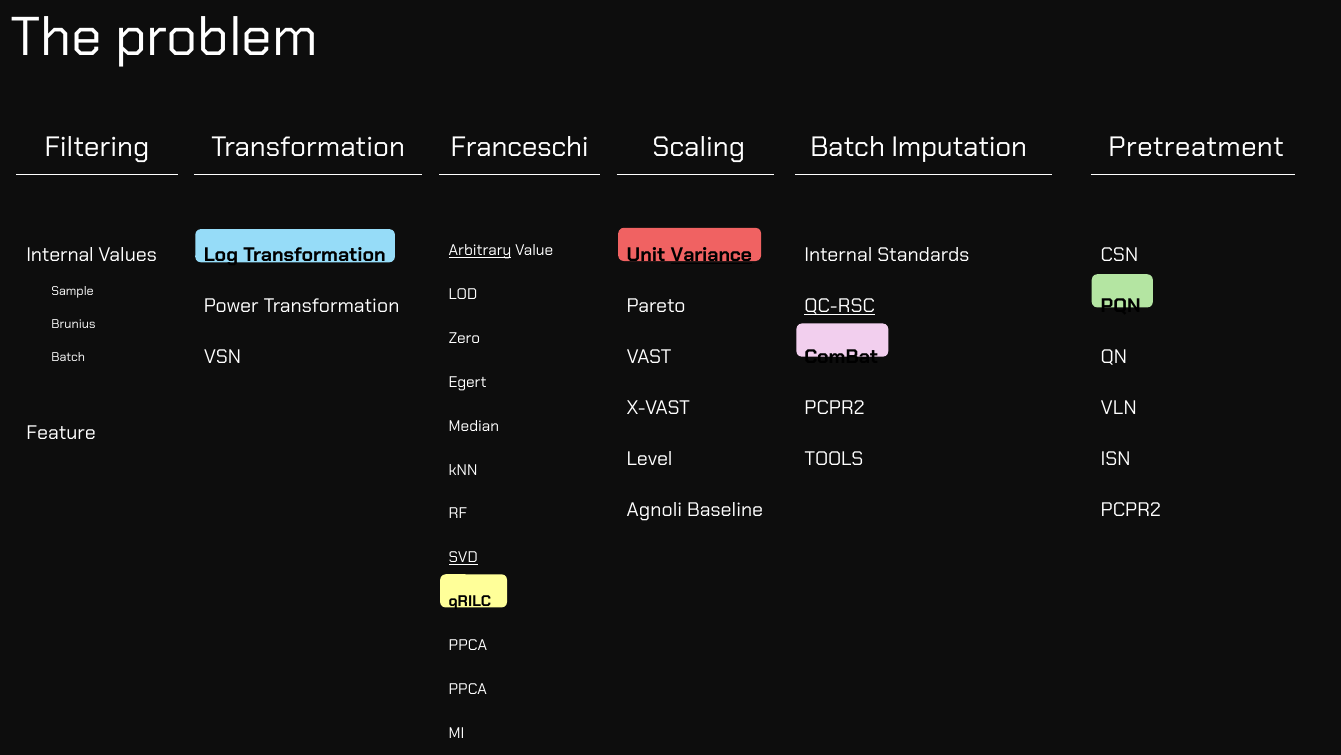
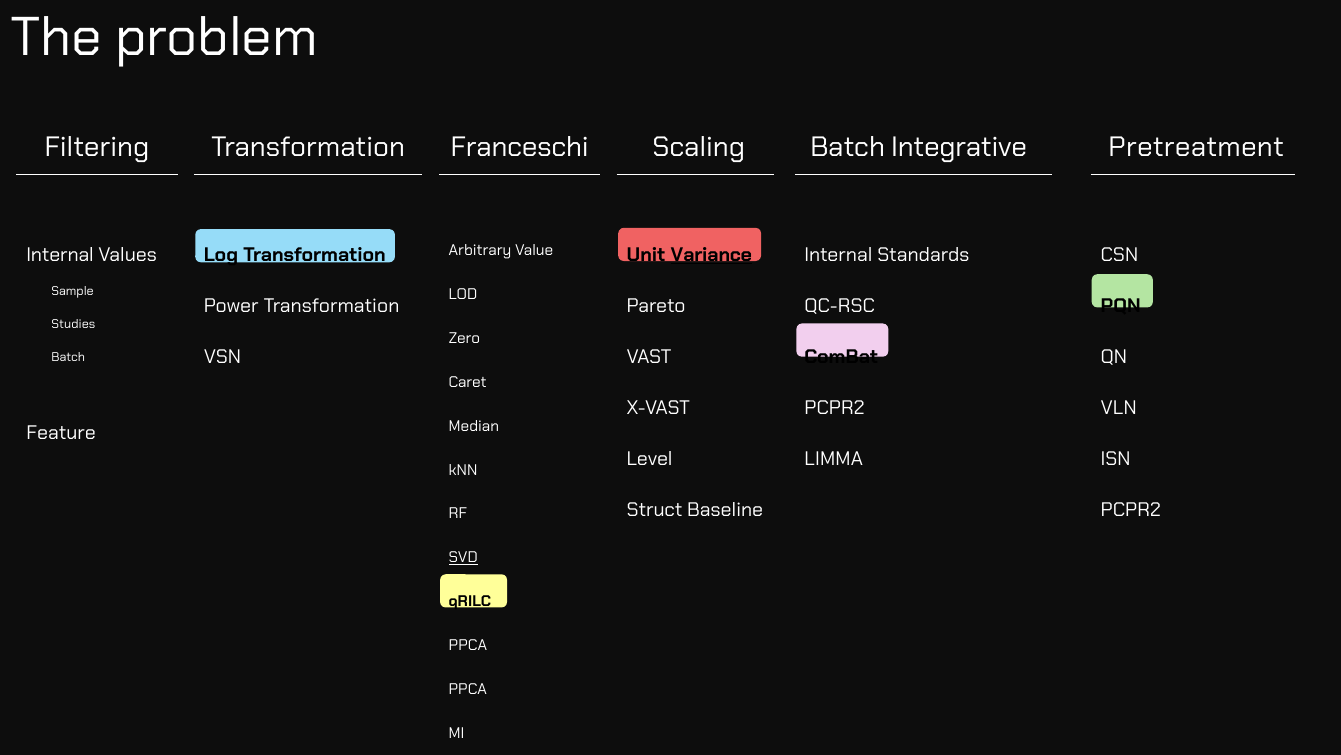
Imputation: Imputation -> Integrative (959, 147)
Arbitrary underline: present -> none (480, 250)
QC-RSC underline: present -> none (840, 305)
Brunius: Brunius -> Studies (73, 324)
Egert: Egert -> Caret (468, 382)
TOOLS: TOOLS -> LIMMA (834, 458)
Agnoli: Agnoli -> Struct (655, 509)
